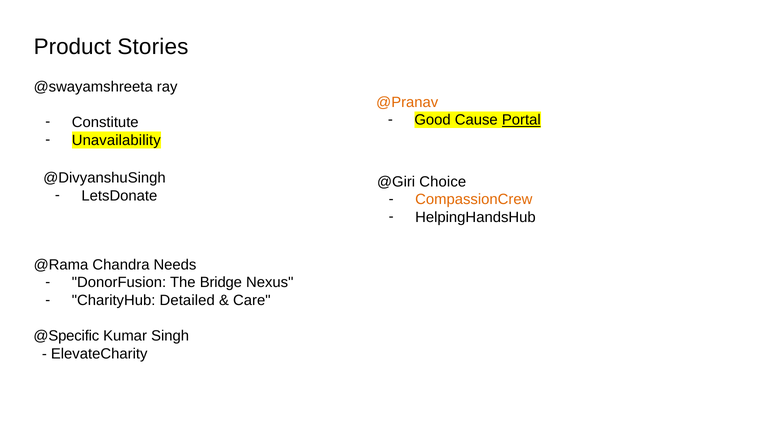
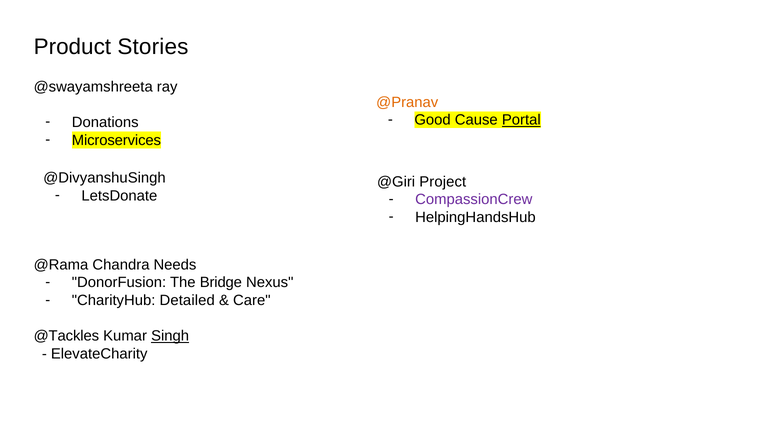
Constitute: Constitute -> Donations (105, 122)
Unavailability: Unavailability -> Microservices (116, 140)
Choice: Choice -> Project (443, 182)
CompassionCrew colour: orange -> purple (474, 200)
@Specific: @Specific -> @Tackles (66, 336)
Singh underline: none -> present (170, 336)
